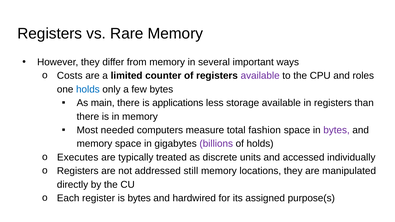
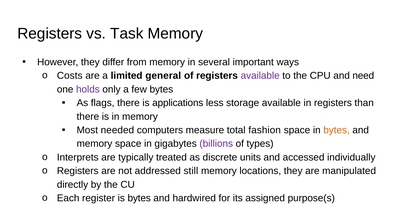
Rare: Rare -> Task (127, 33)
counter: counter -> general (163, 76)
roles: roles -> need (363, 76)
holds colour: blue -> purple (88, 89)
main: main -> flags (103, 103)
bytes colour: purple -> orange (337, 130)
of holds: holds -> types (260, 144)
Executes: Executes -> Interprets (78, 157)
